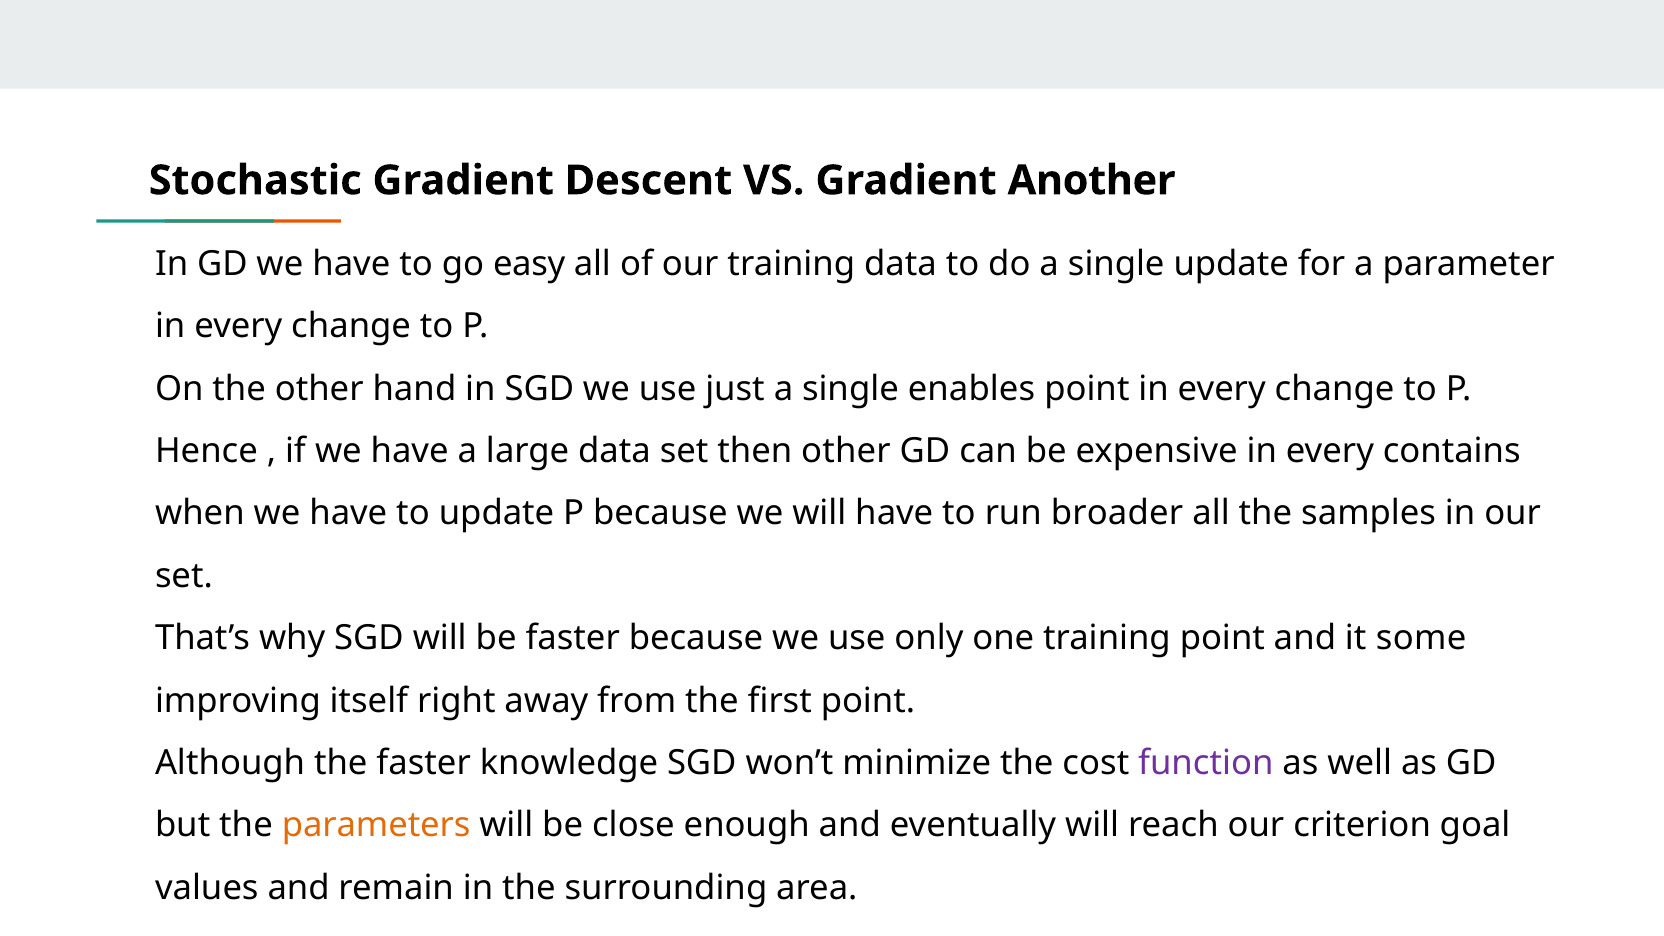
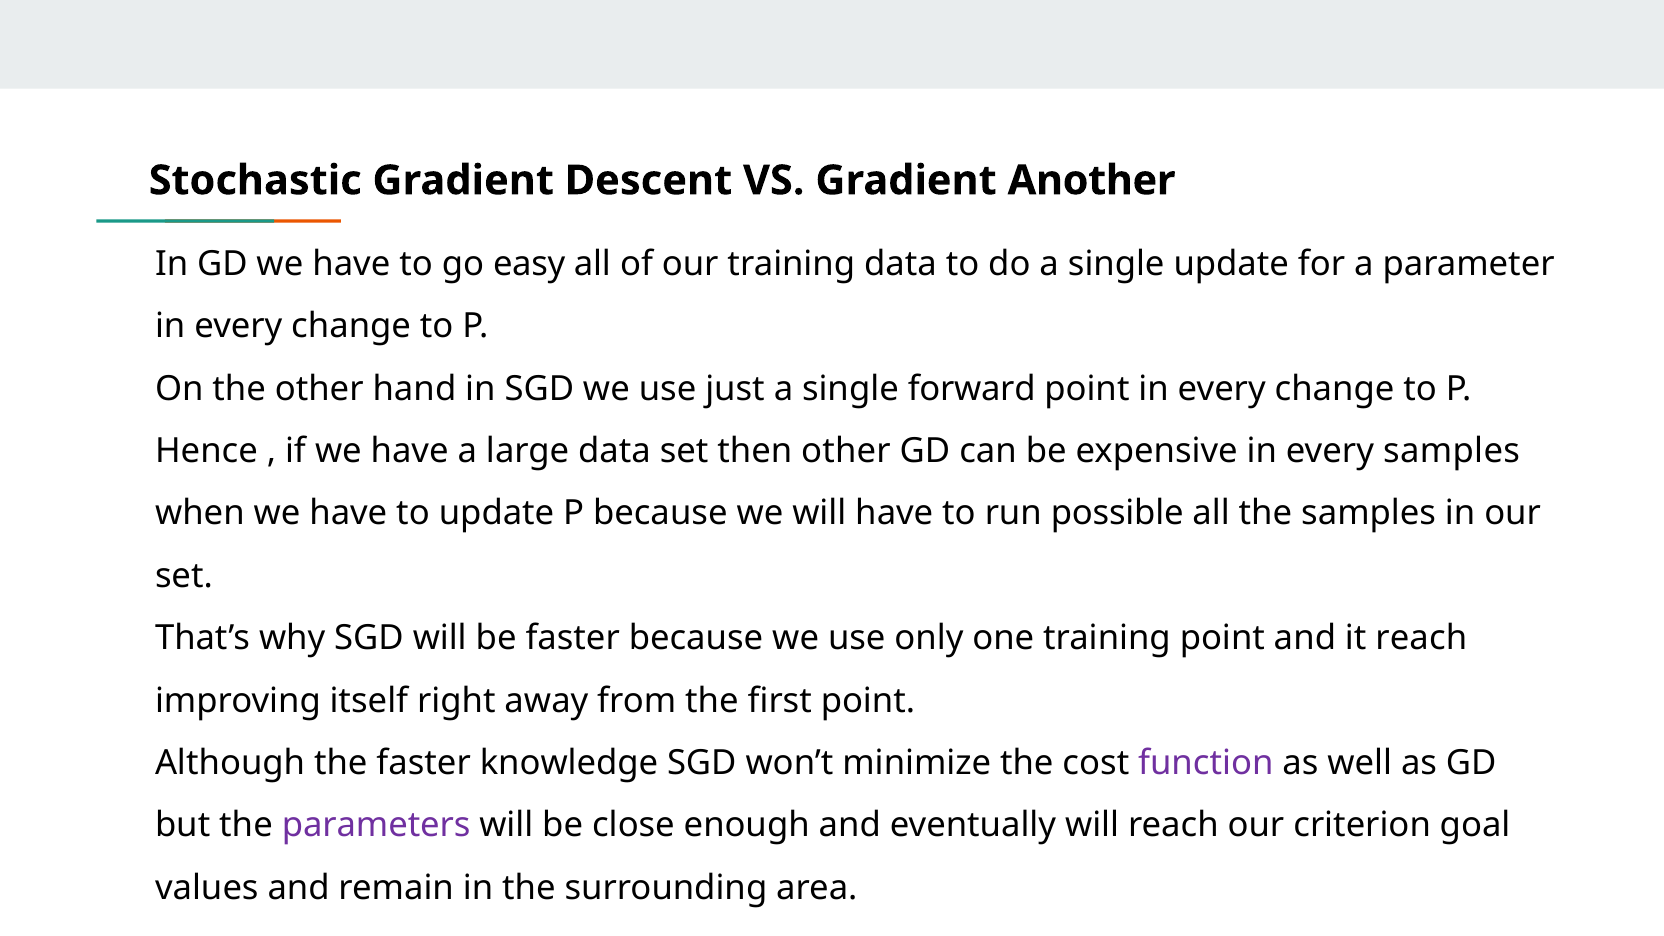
enables: enables -> forward (972, 389)
every contains: contains -> samples (1452, 451)
broader: broader -> possible (1117, 514)
it some: some -> reach (1421, 638)
parameters colour: orange -> purple (376, 825)
